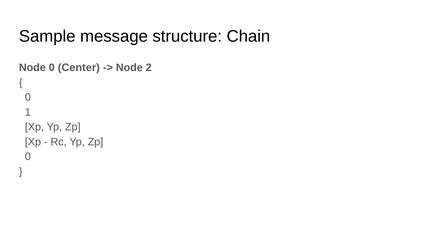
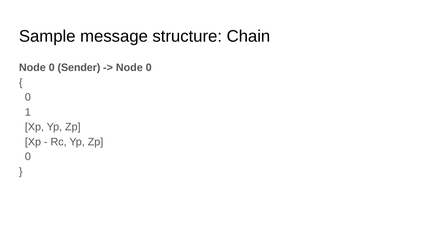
Center: Center -> Sender (79, 68)
2: 2 -> 0 (149, 68)
